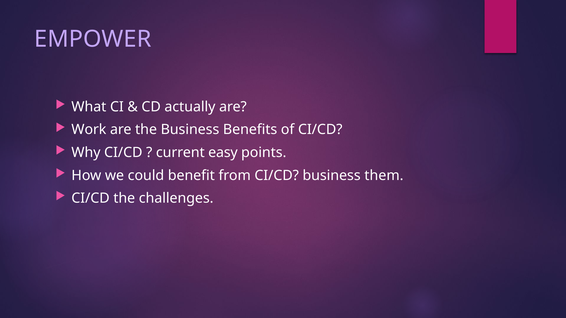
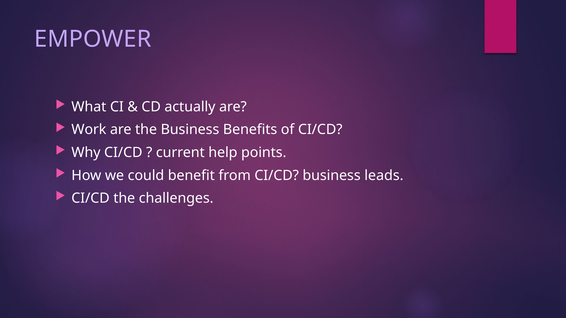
easy: easy -> help (223, 153)
them: them -> leads (384, 176)
